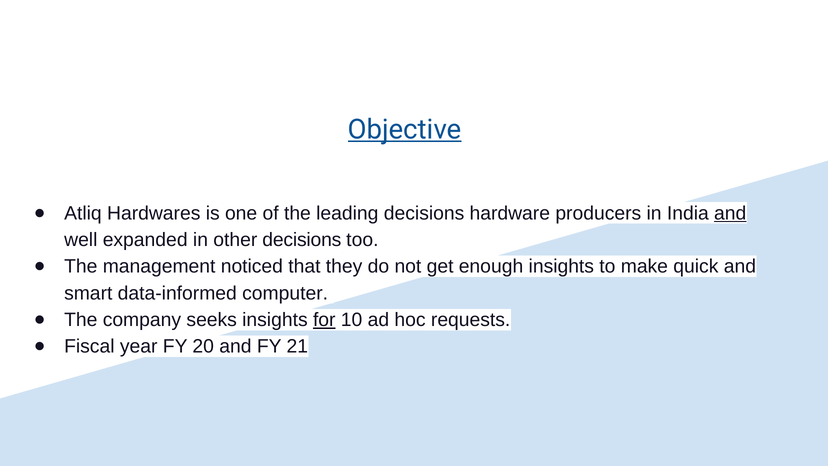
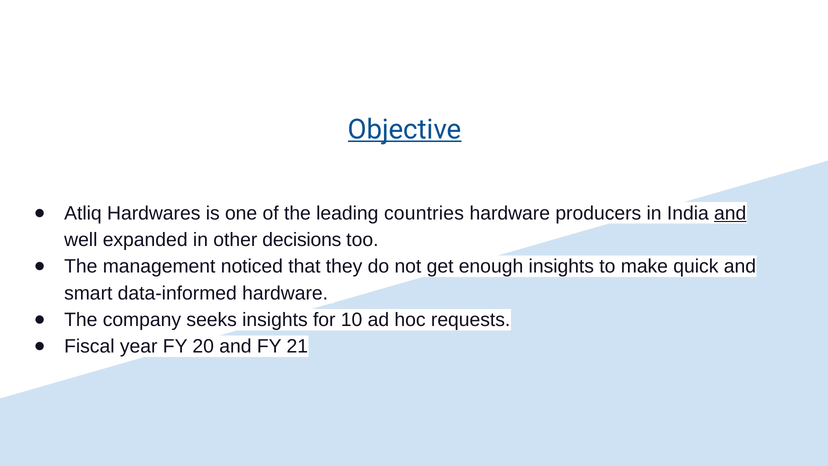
leading decisions: decisions -> countries (424, 213)
data-informed computer: computer -> hardware (285, 293)
for underline: present -> none (324, 320)
